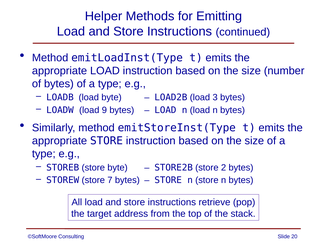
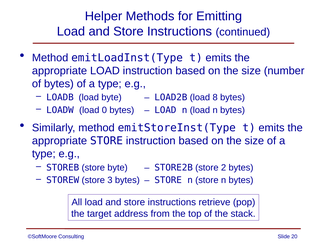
3: 3 -> 8 (215, 98)
9: 9 -> 0 (104, 110)
7: 7 -> 3 (110, 180)
